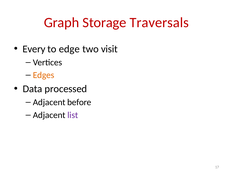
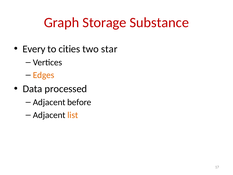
Traversals: Traversals -> Substance (159, 23)
edge: edge -> cities (69, 49)
visit: visit -> star (109, 49)
list colour: purple -> orange (73, 115)
